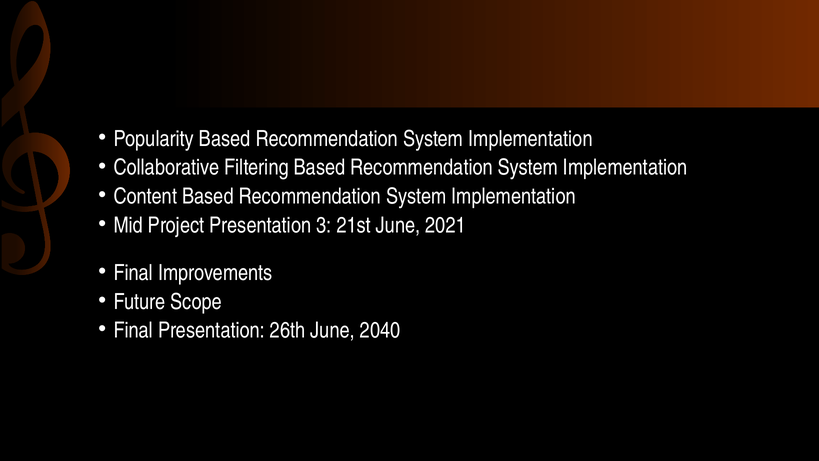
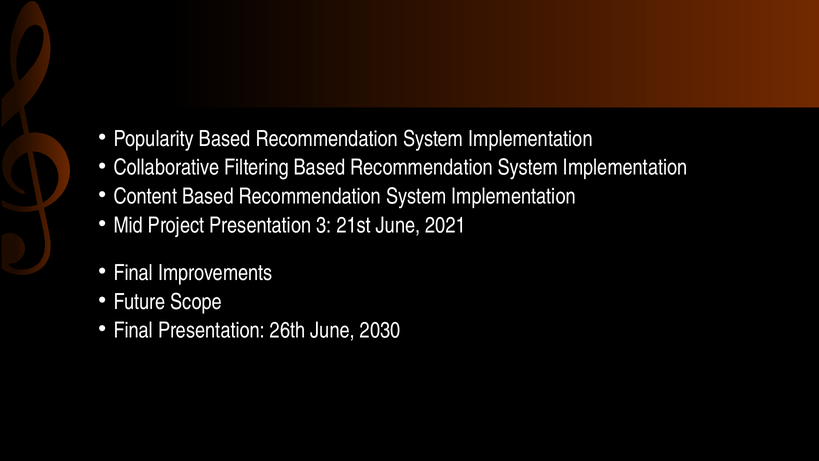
2040: 2040 -> 2030 (380, 330)
